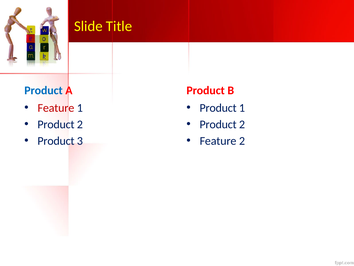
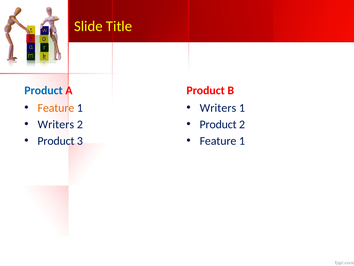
Feature colour: red -> orange (56, 108)
Product: Product -> Writers (218, 108)
Product: Product -> Writers (56, 124)
2: 2 -> 1 (242, 141)
